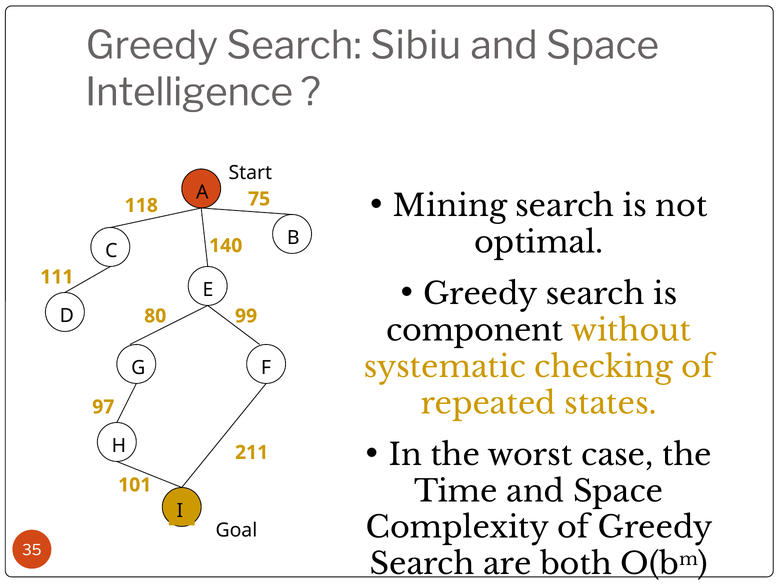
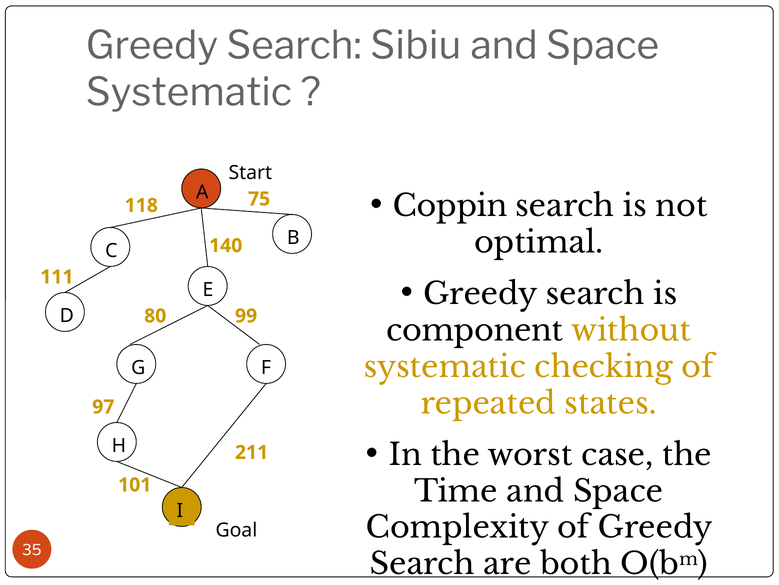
Intelligence: Intelligence -> Systematic (189, 92)
Mining: Mining -> Coppin (450, 206)
